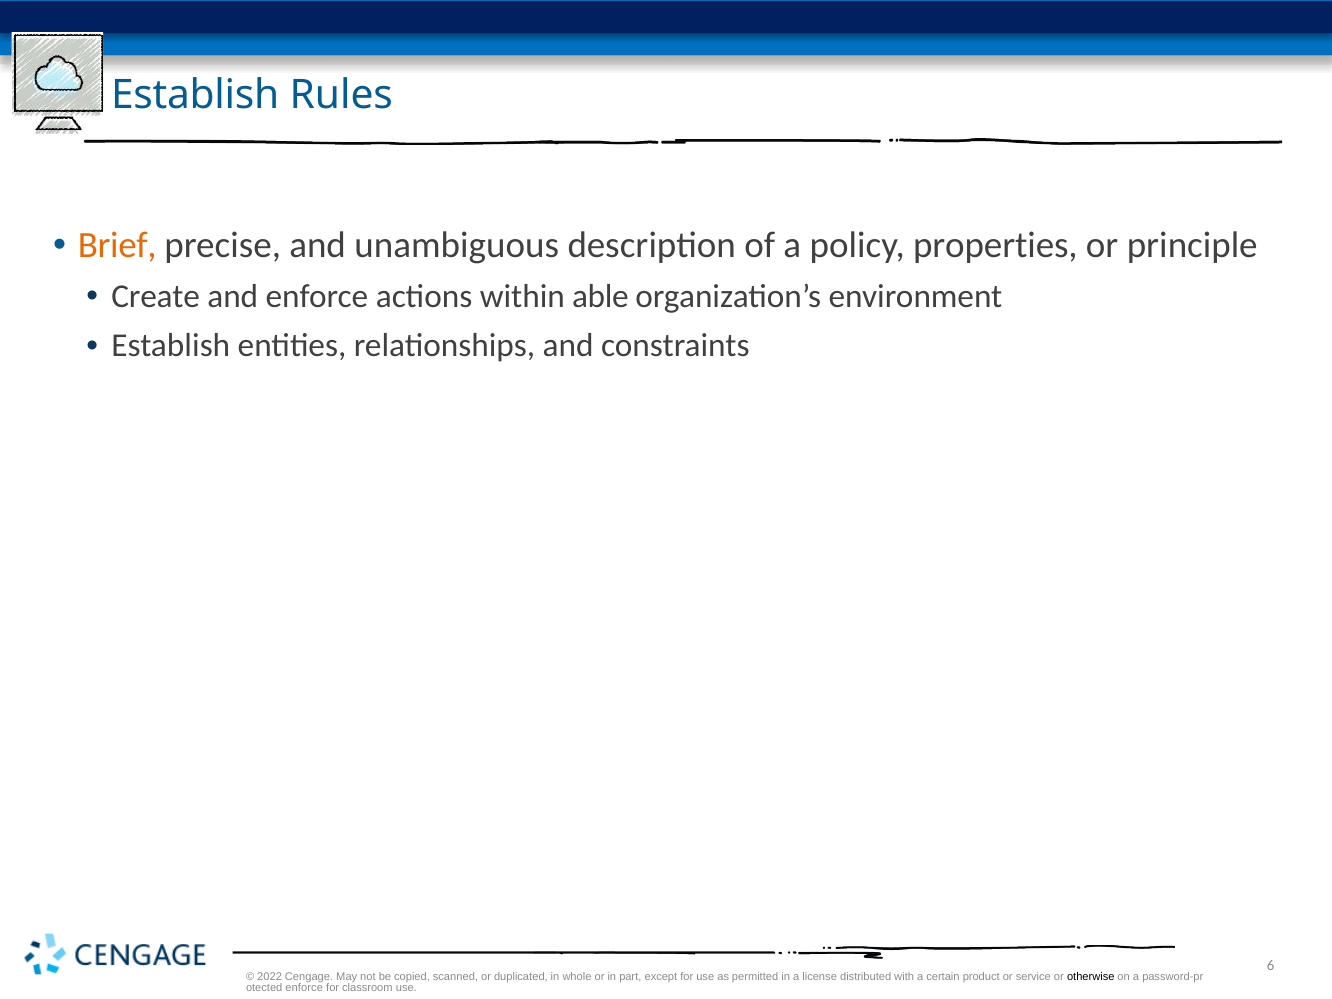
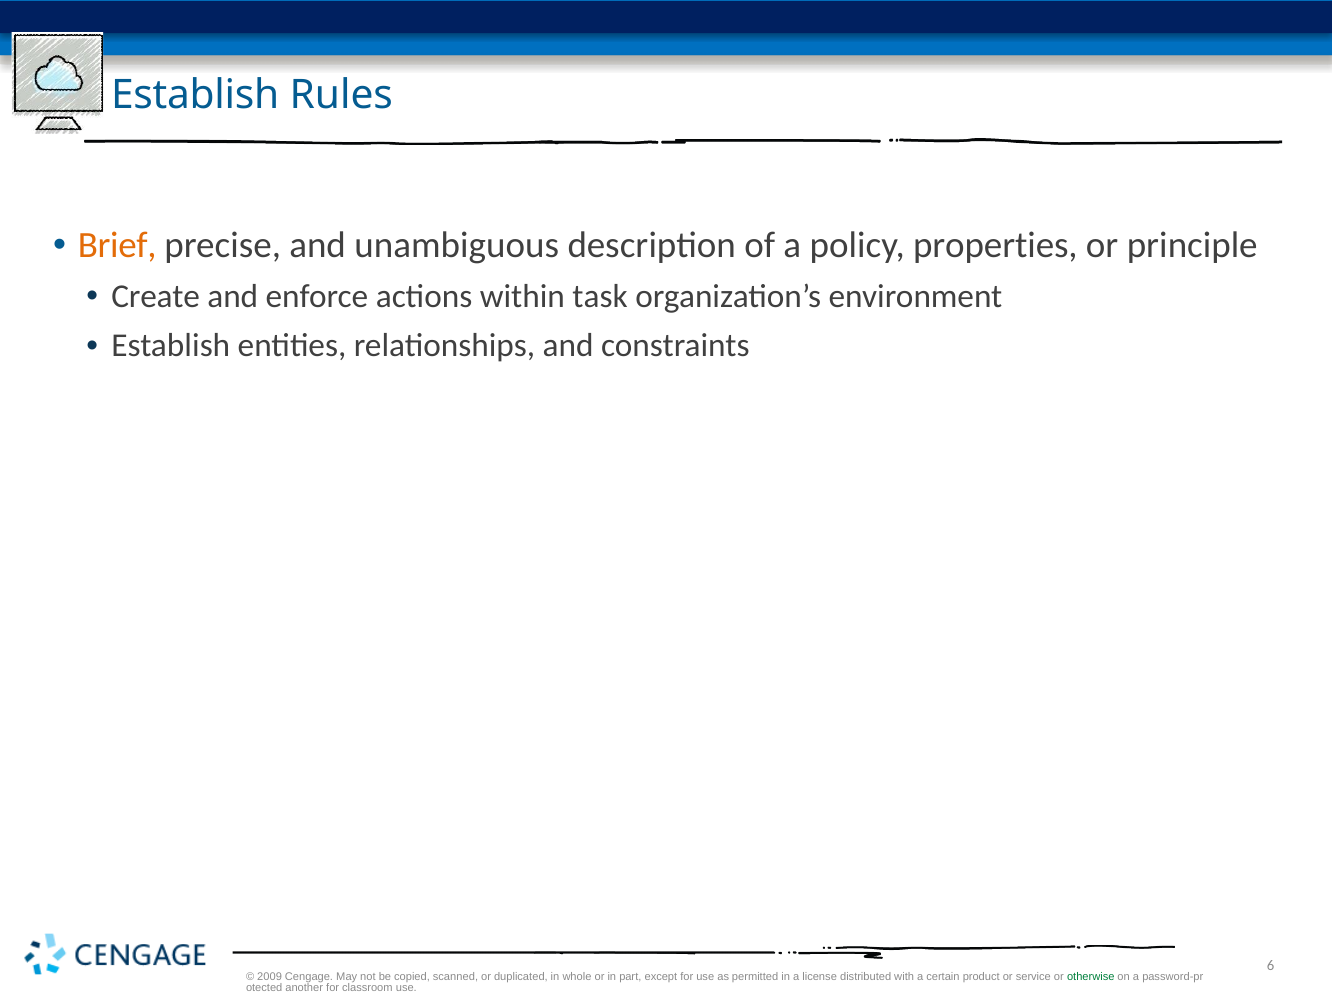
able: able -> task (600, 297)
2022: 2022 -> 2009 (270, 977)
otherwise colour: black -> green (1091, 977)
enforce: enforce -> another (304, 988)
